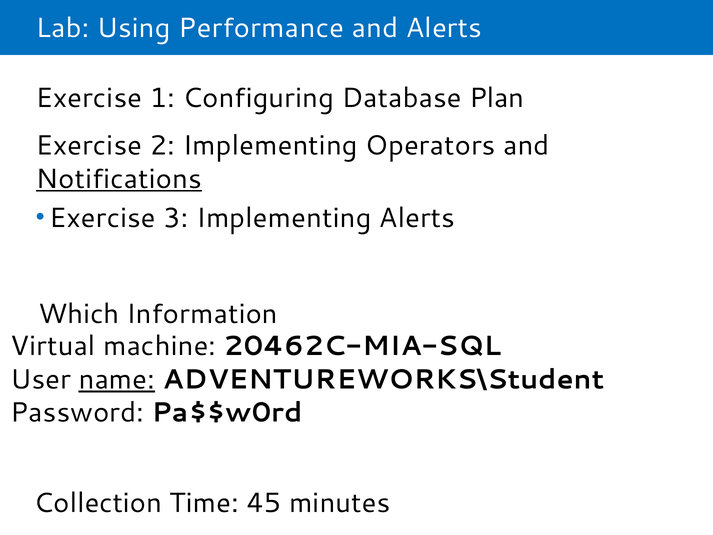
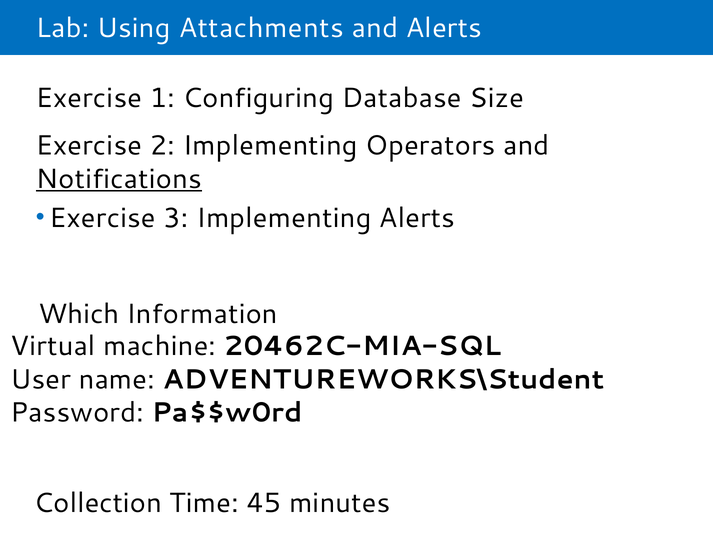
Performance: Performance -> Attachments (261, 28)
Plan: Plan -> Size (497, 98)
name underline: present -> none (117, 379)
